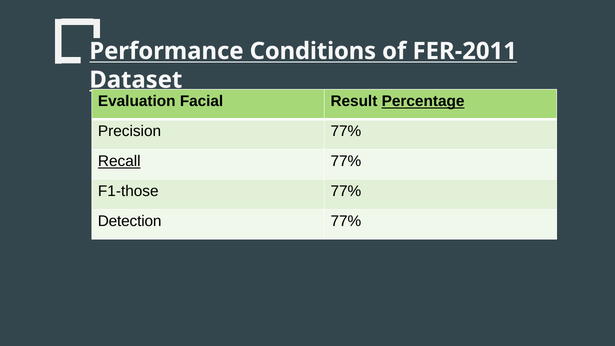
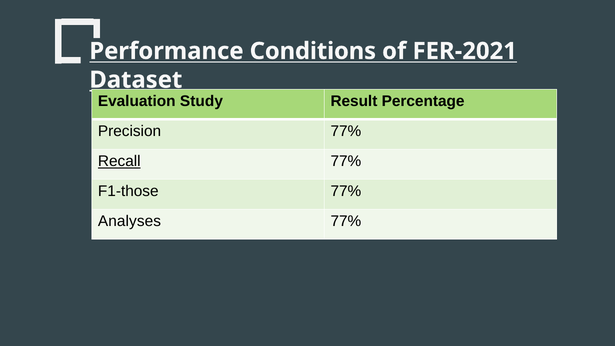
FER-2011: FER-2011 -> FER-2021 (465, 51)
Facial: Facial -> Study (201, 101)
Percentage underline: present -> none (423, 101)
Detection: Detection -> Analyses (129, 221)
